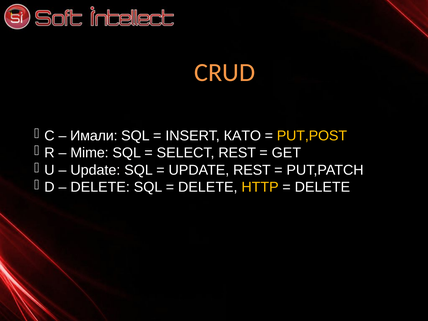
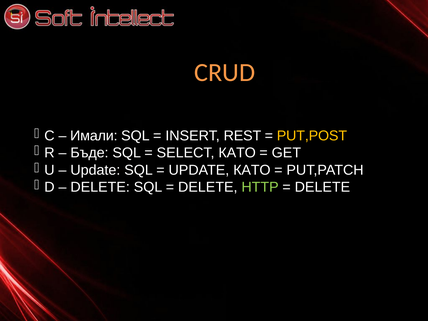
КАТО: КАТО -> REST (242, 136)
Mime: Mime -> Бъде (89, 153)
SELECT REST: REST -> КАТО (237, 153)
UPDATE REST: REST -> КАТО (252, 170)
HTTP colour: yellow -> light green (260, 187)
